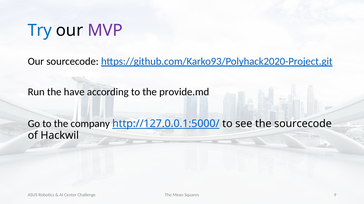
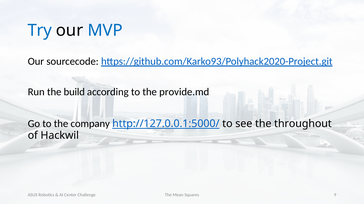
MVP colour: purple -> blue (105, 31)
have: have -> build (74, 92)
the sourcecode: sourcecode -> throughout (303, 124)
